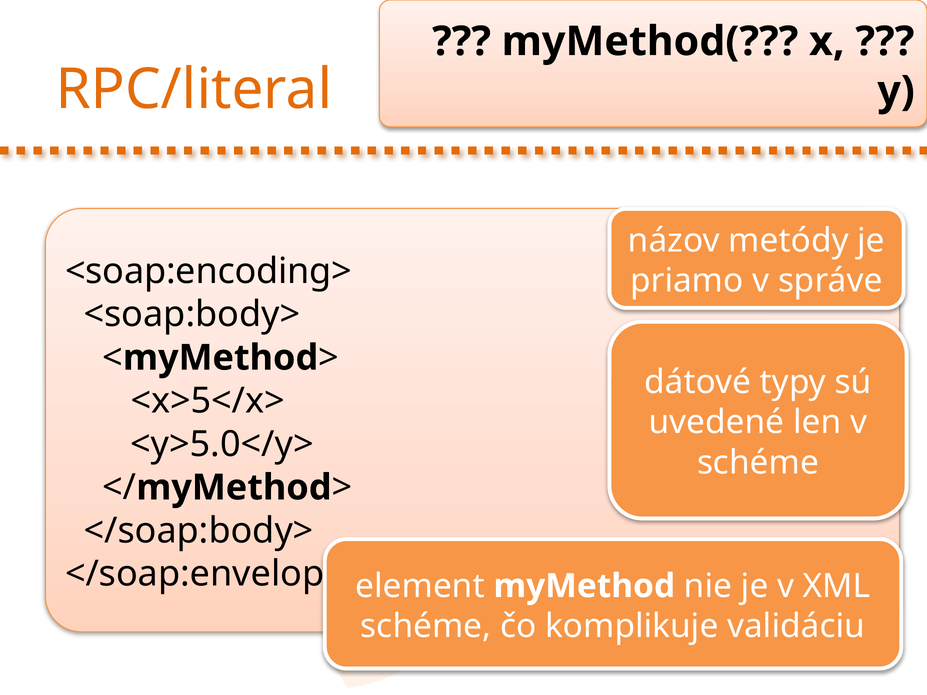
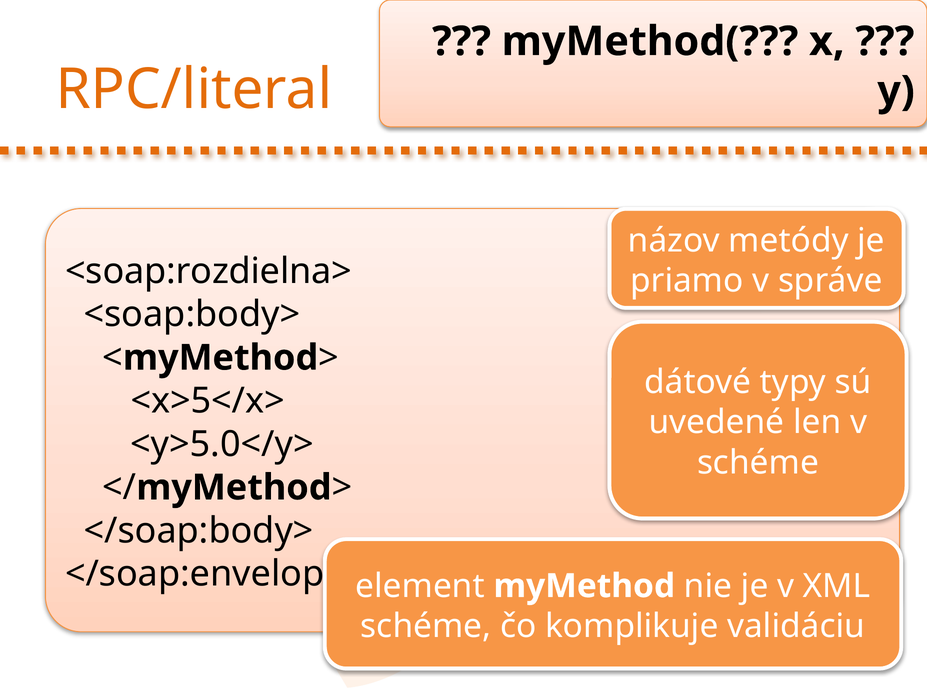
<soap:encoding>: <soap:encoding> -> <soap:rozdielna> (208, 271)
